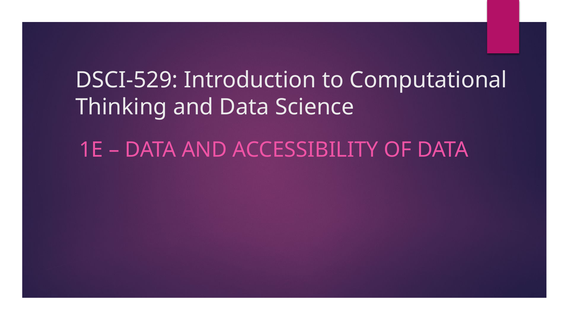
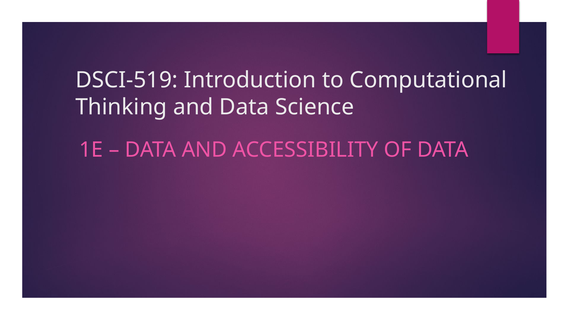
DSCI-529: DSCI-529 -> DSCI-519 (127, 80)
